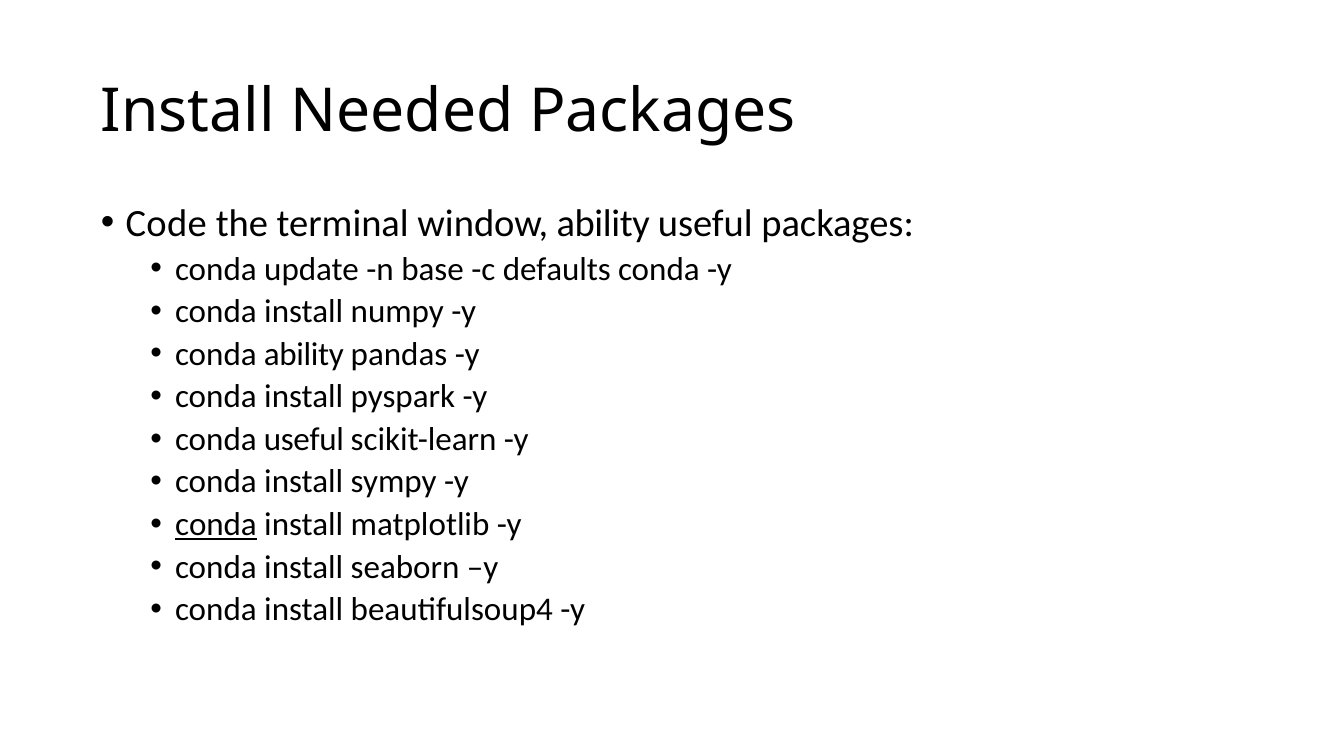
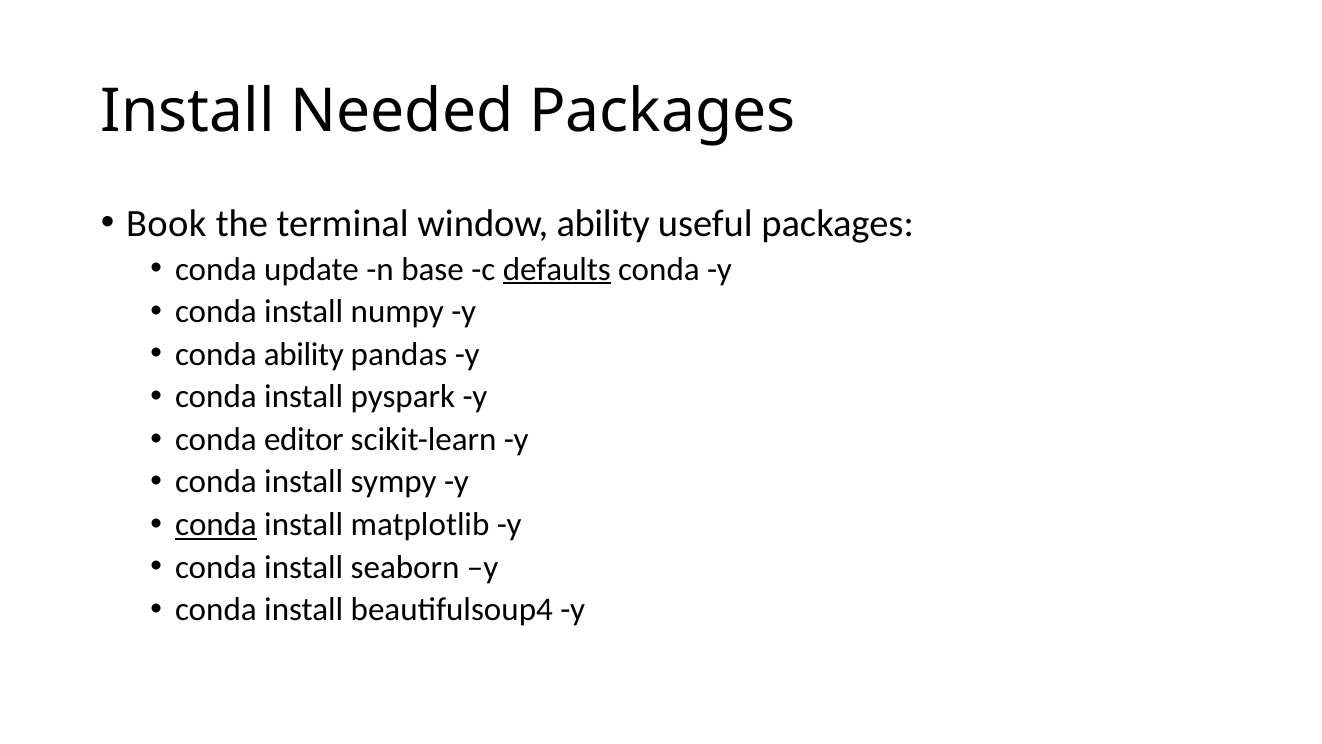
Code: Code -> Book (166, 224)
defaults underline: none -> present (557, 269)
conda useful: useful -> editor (304, 439)
